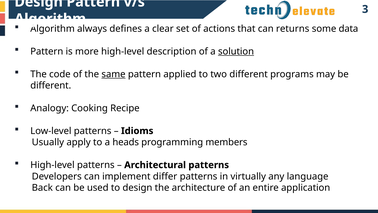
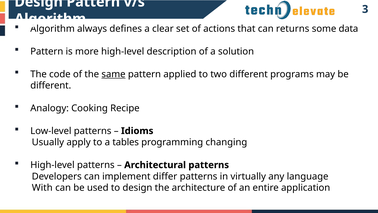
solution underline: present -> none (236, 51)
heads: heads -> tables (126, 142)
members: members -> changing (226, 142)
Back: Back -> With (42, 187)
